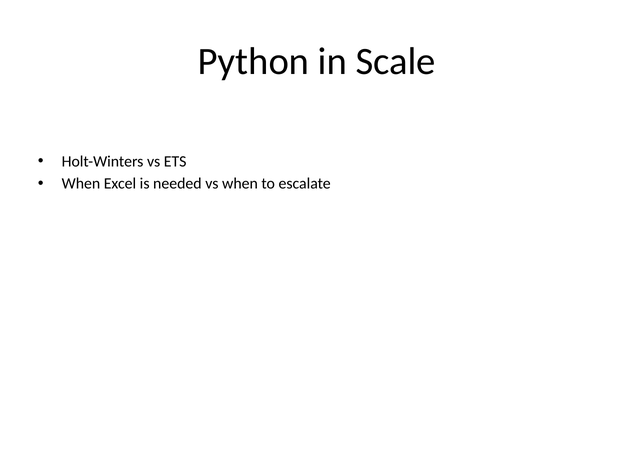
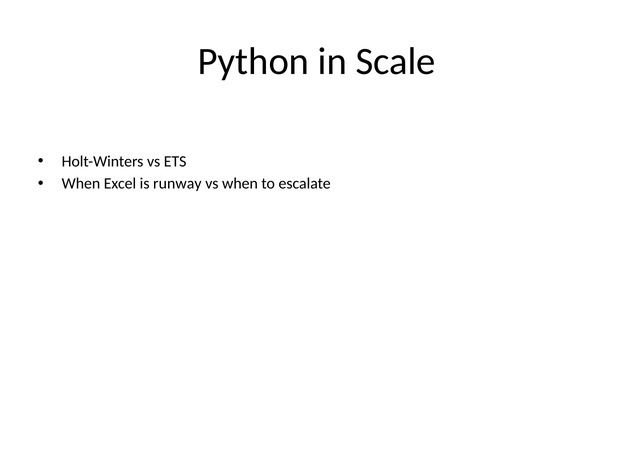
needed: needed -> runway (177, 184)
